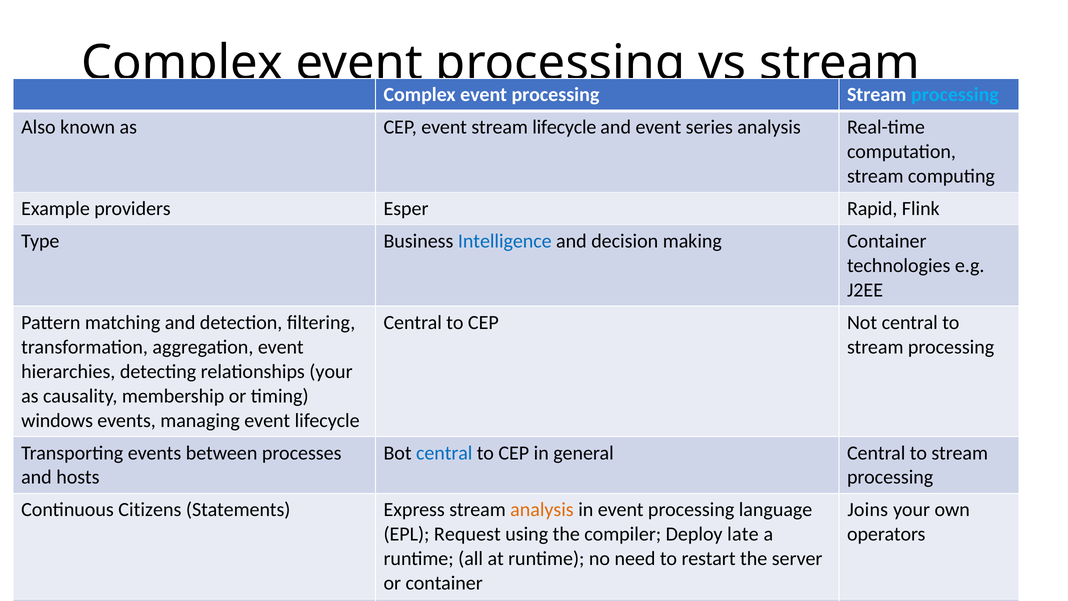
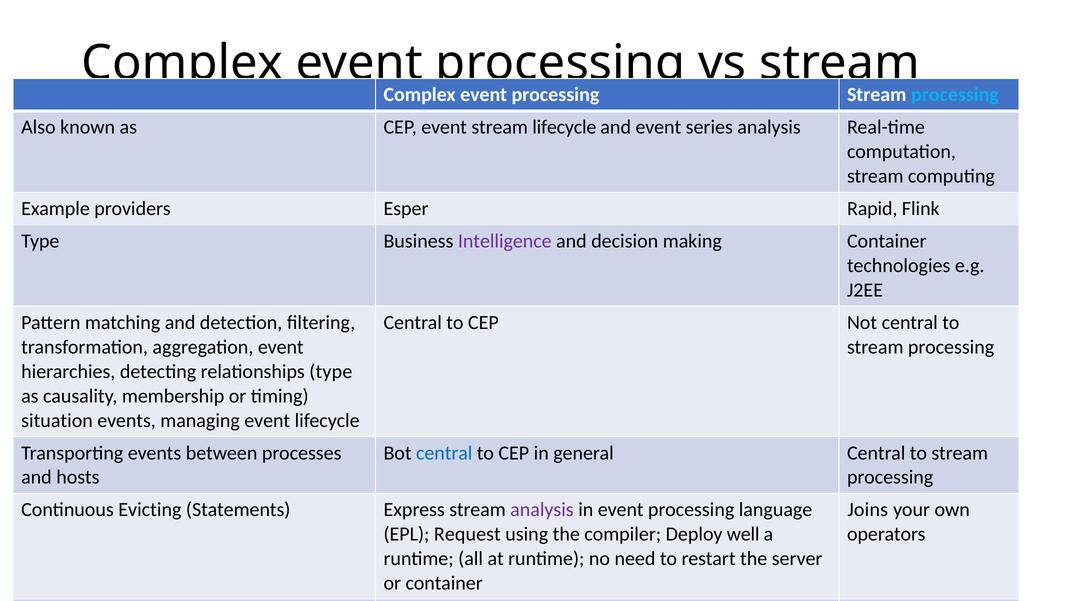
Intelligence colour: blue -> purple (505, 241)
relationships your: your -> type (331, 371)
windows: windows -> situation (57, 420)
Citizens: Citizens -> Evicting (150, 510)
analysis colour: orange -> purple (542, 510)
late: late -> well (743, 534)
